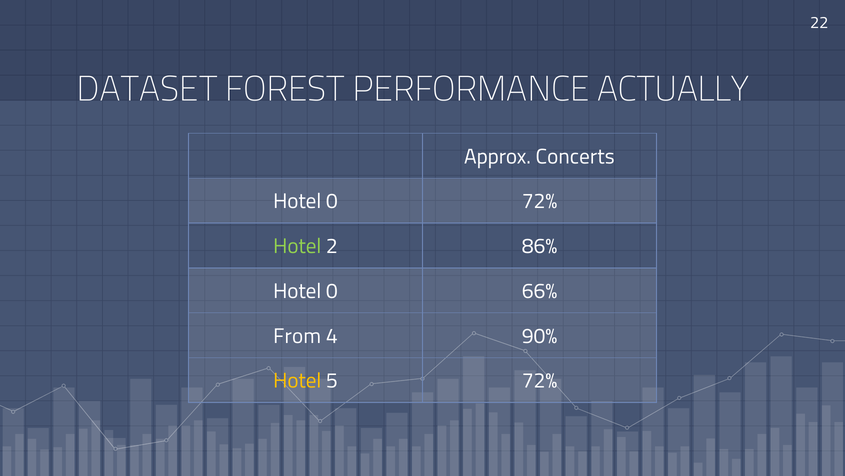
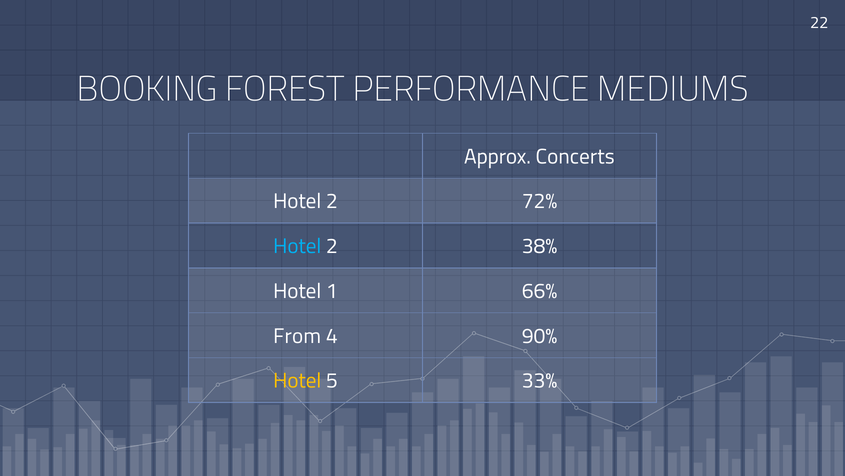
DATASET: DATASET -> BOOKING (147, 89)
ACTUALLY: ACTUALLY -> MEDIUMS (673, 89)
0: 0 -> 2 (332, 201)
Hotel colour: light green -> light blue (297, 246)
86%: 86% -> 38% (540, 246)
0: 0 -> 1 (332, 291)
5 72%: 72% -> 33% (540, 380)
